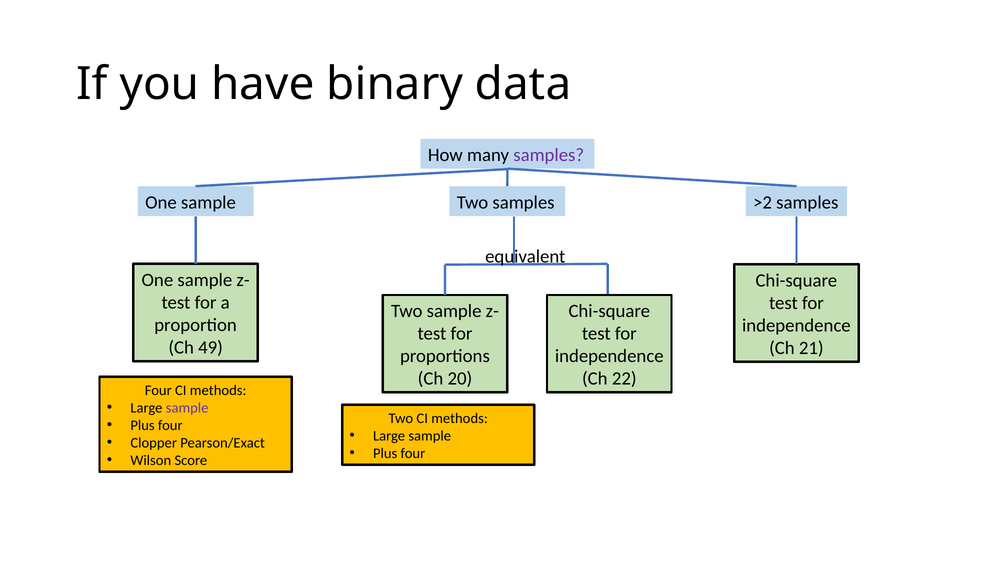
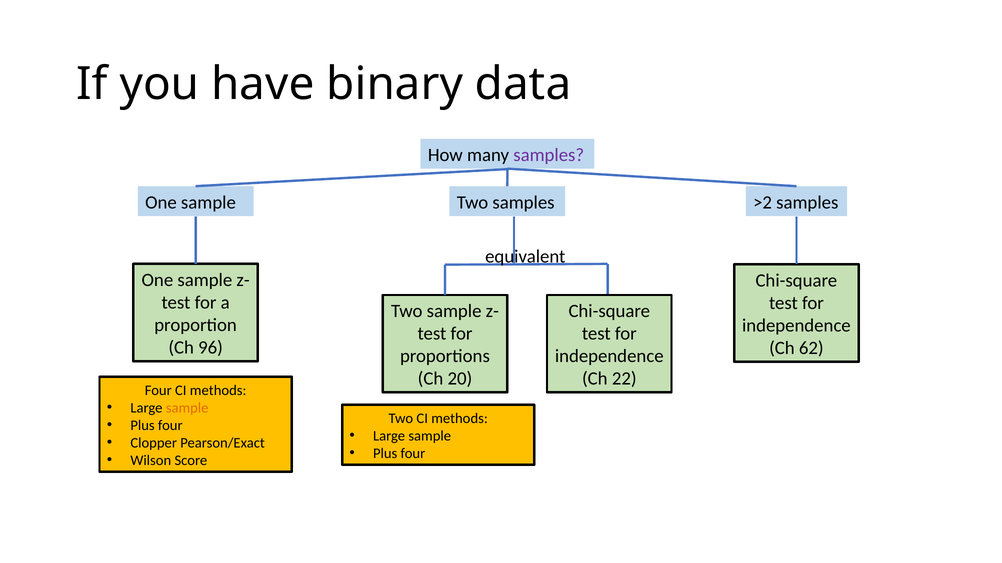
49: 49 -> 96 (211, 348)
21: 21 -> 62 (811, 348)
sample colour: purple -> orange (187, 408)
